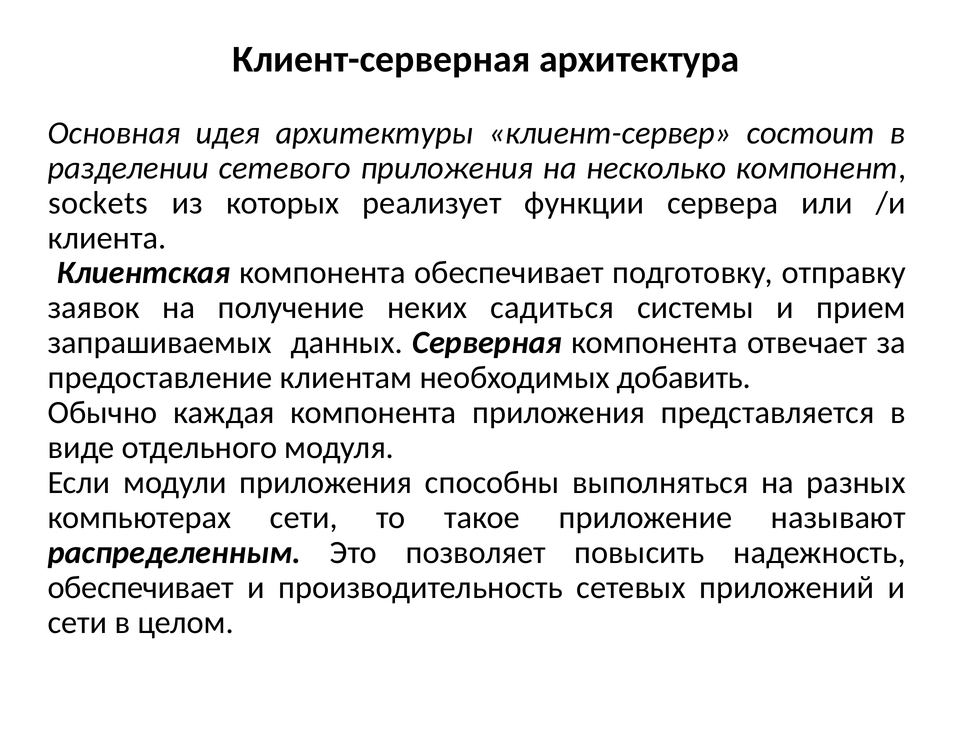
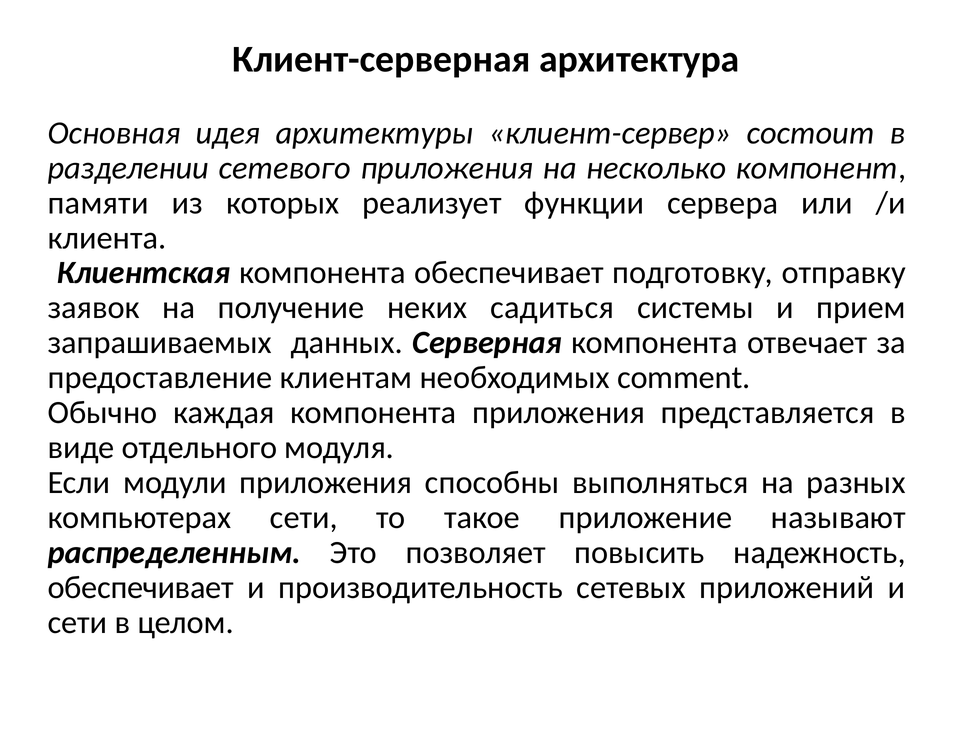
sockets: sockets -> памяти (98, 203)
добавить: добавить -> comment (684, 378)
